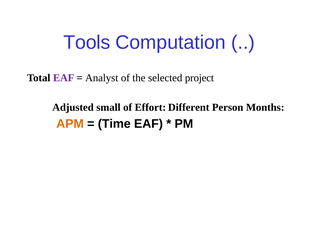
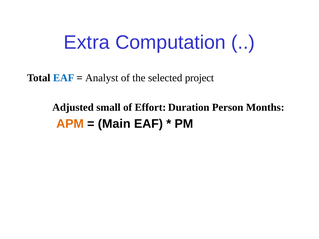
Tools: Tools -> Extra (87, 43)
EAF colour: purple -> blue (64, 78)
Different: Different -> Duration (189, 108)
Time: Time -> Main (114, 124)
